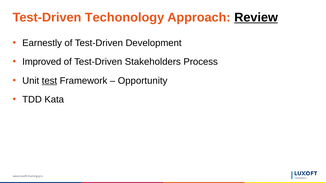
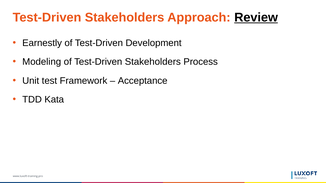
Techonology: Techonology -> Stakeholders (125, 17)
Improved: Improved -> Modeling (42, 62)
test underline: present -> none (49, 81)
Opportunity: Opportunity -> Acceptance (143, 81)
